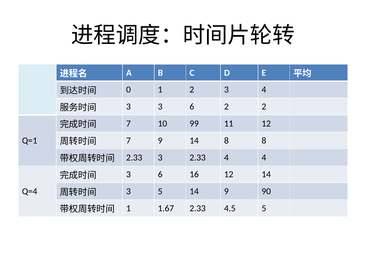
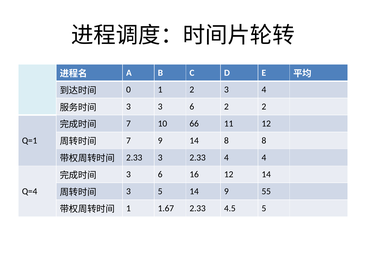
99: 99 -> 66 (194, 123)
90: 90 -> 55 (266, 191)
